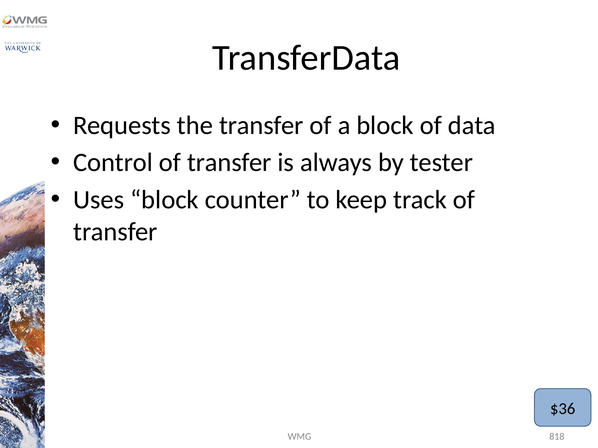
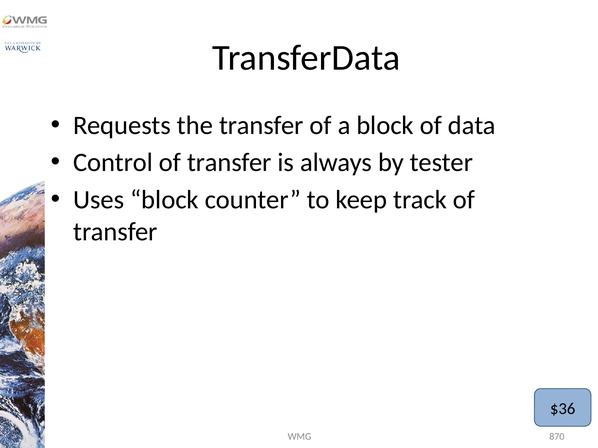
818: 818 -> 870 (557, 437)
